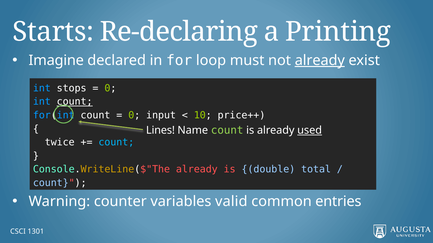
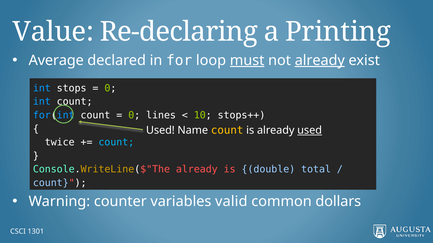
Starts: Starts -> Value (53, 32)
Imagine: Imagine -> Average (56, 61)
must underline: none -> present (247, 61)
count underline: present -> none (75, 102)
input: input -> lines (161, 116)
price++: price++ -> stops++ (241, 116)
Lines: Lines -> Used (160, 131)
count colour: light green -> yellow (227, 131)
entries: entries -> dollars (338, 202)
